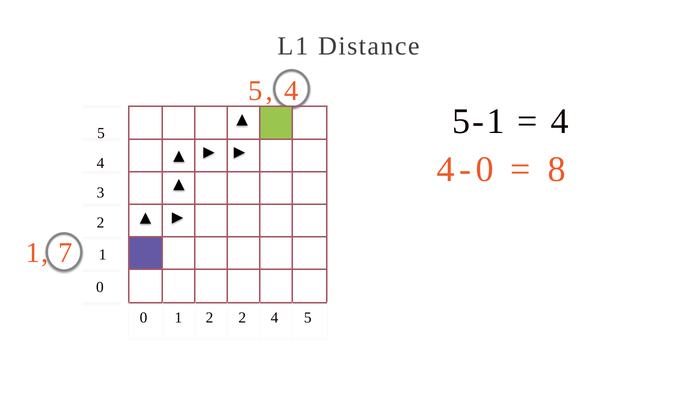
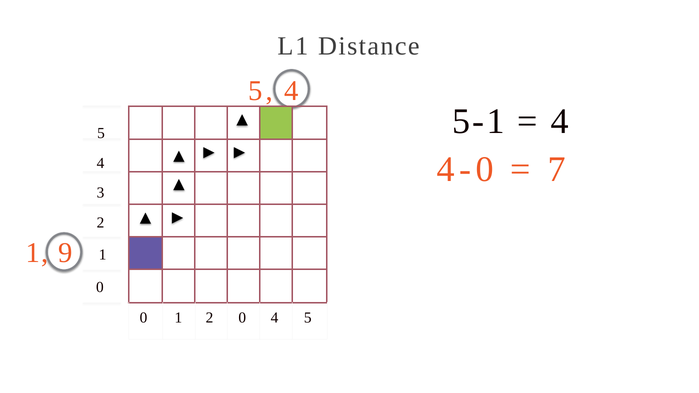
8: 8 -> 7 (557, 169)
7: 7 -> 9 (65, 253)
2 2: 2 -> 0 (242, 318)
